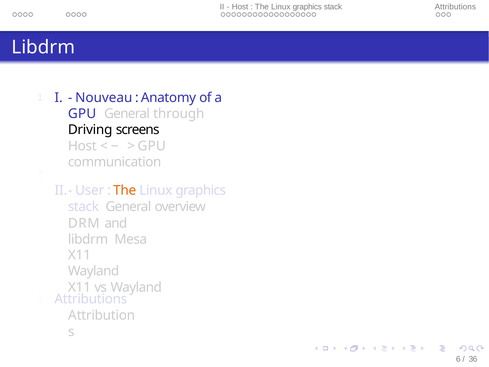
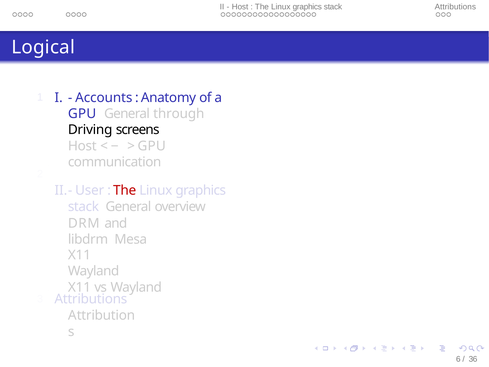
Libdrm: Libdrm -> Logical (43, 47)
Nouveau: Nouveau -> Accounts (104, 98)
The colour: orange -> red (125, 191)
